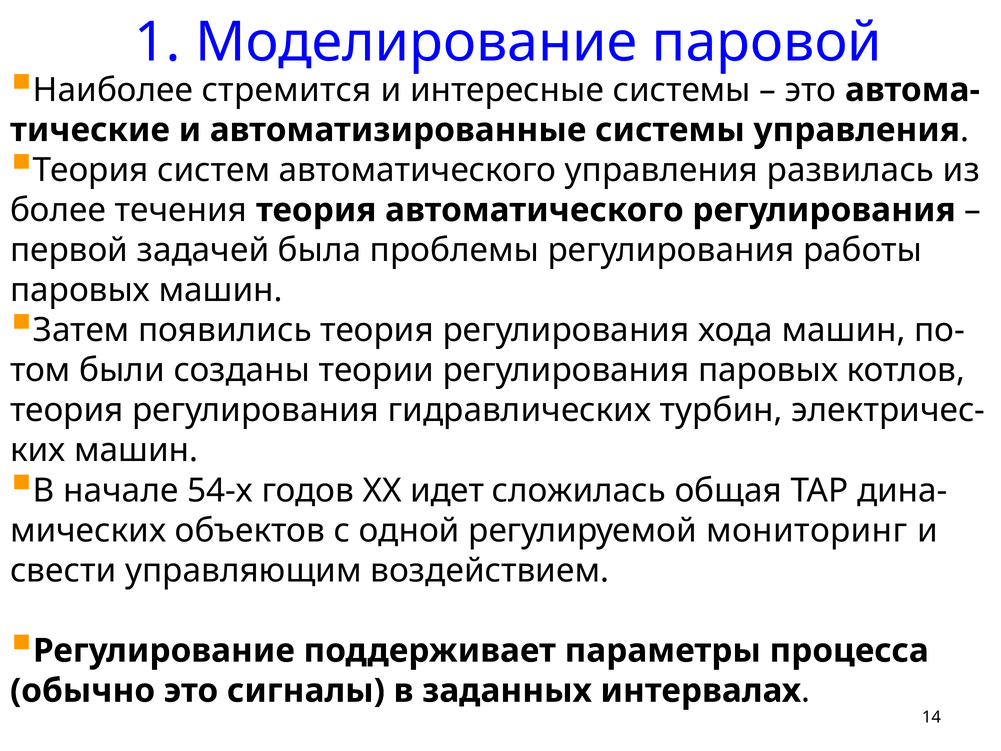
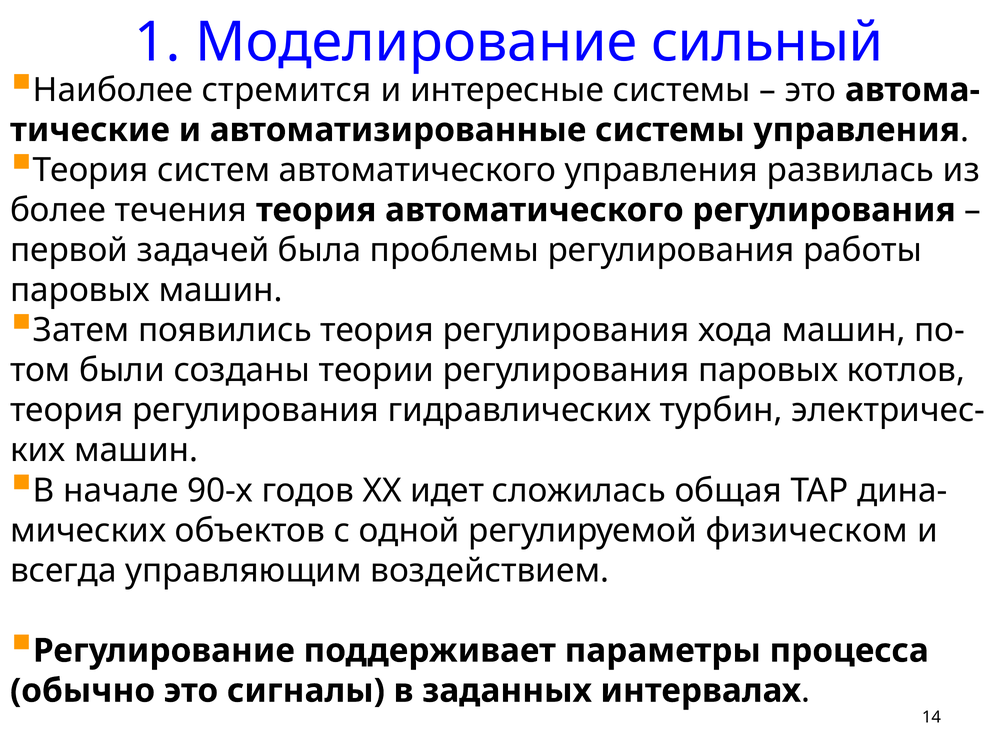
паровой: паровой -> сильный (767, 42)
54-х: 54-х -> 90-х (220, 490)
мониторинг: мониторинг -> физическом (807, 530)
свести: свести -> всегда (63, 570)
